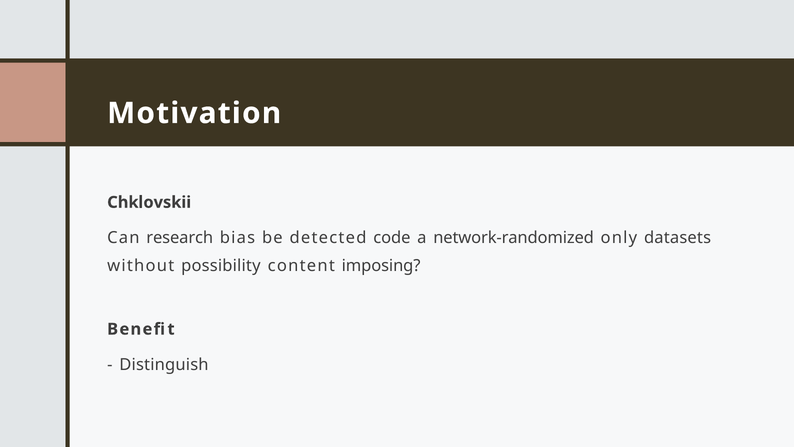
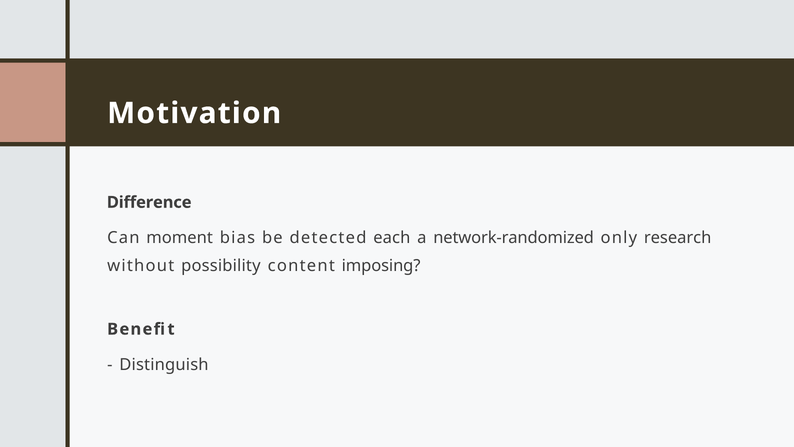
Chklovskii: Chklovskii -> Difference (149, 202)
research: research -> moment (180, 238)
code: code -> each (392, 238)
datasets: datasets -> research (678, 238)
